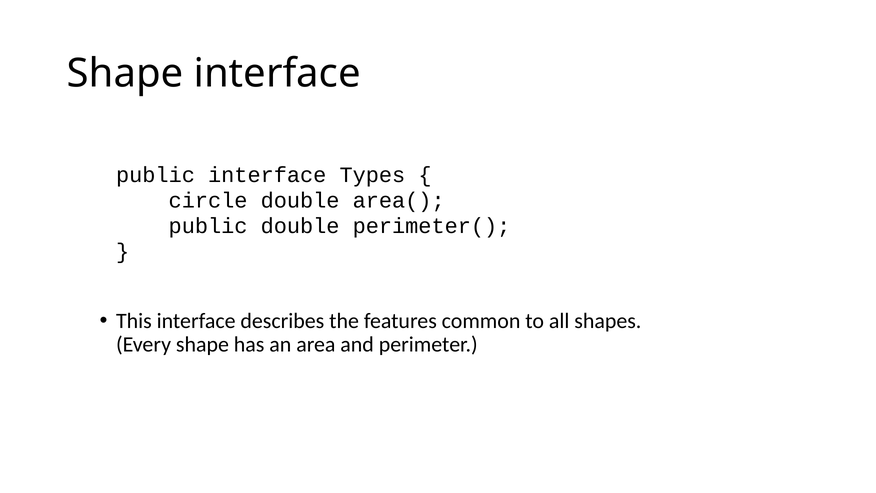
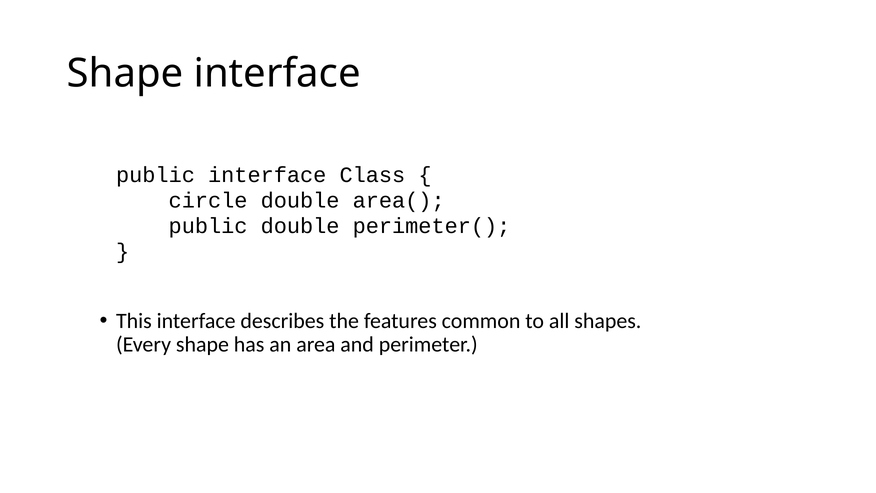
Types: Types -> Class (372, 175)
